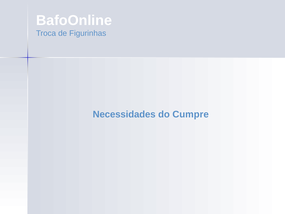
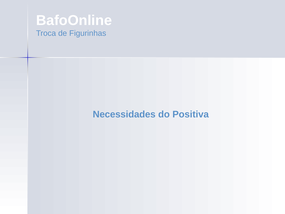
Cumpre: Cumpre -> Positiva (191, 114)
